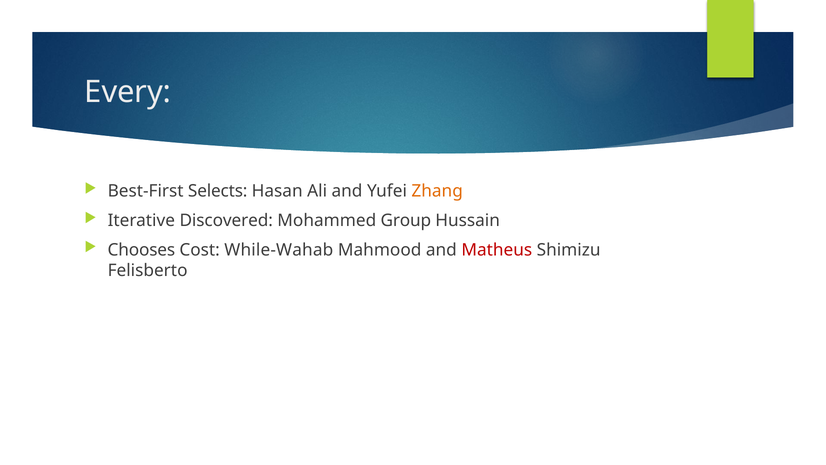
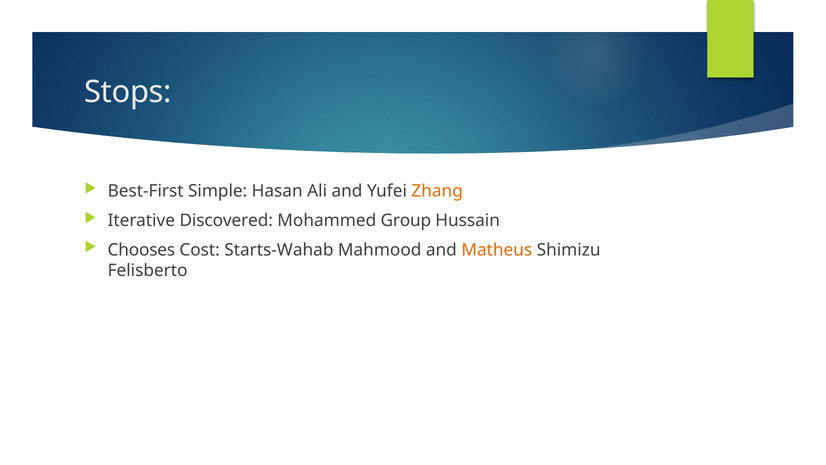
Every: Every -> Stops (128, 92)
Selects: Selects -> Simple (218, 191)
While-Wahab: While-Wahab -> Starts-Wahab (279, 250)
Matheus colour: red -> orange (497, 250)
